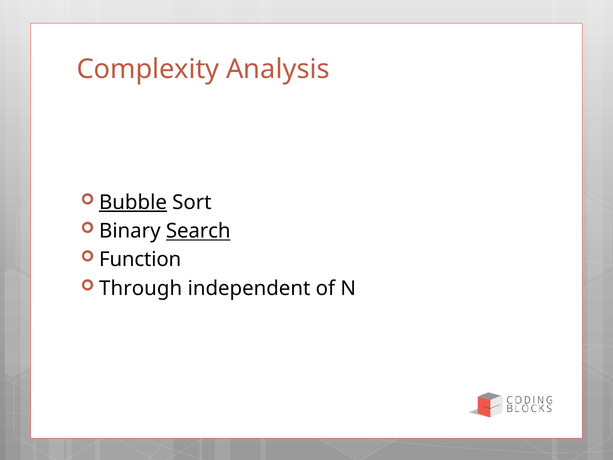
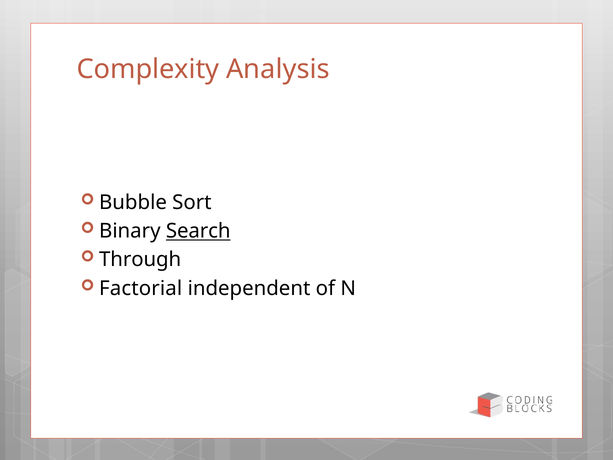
Bubble underline: present -> none (133, 202)
Function: Function -> Through (140, 260)
Through: Through -> Factorial (141, 288)
